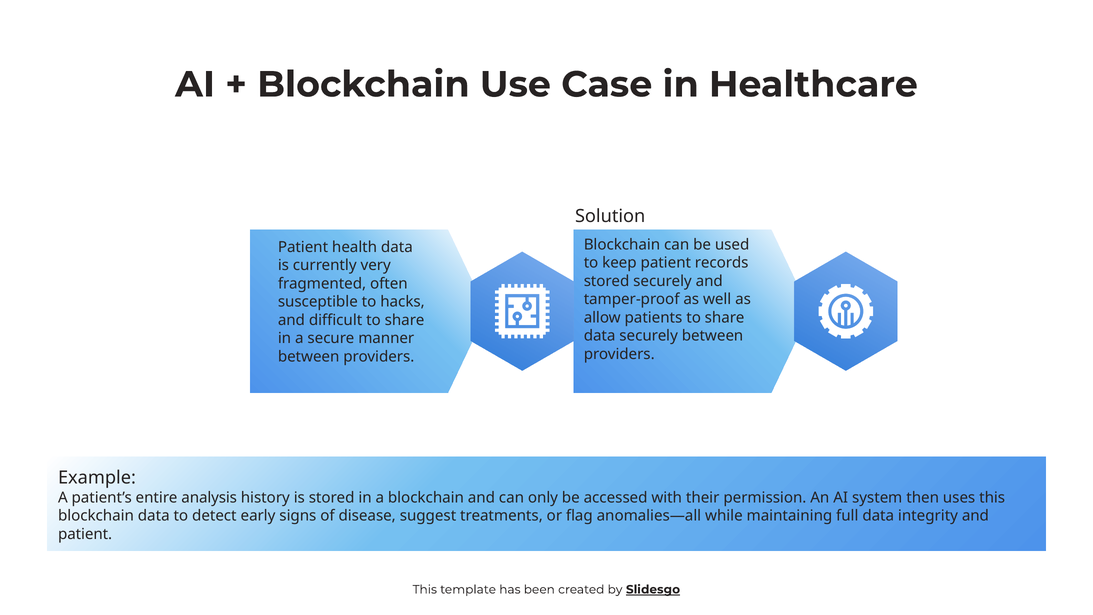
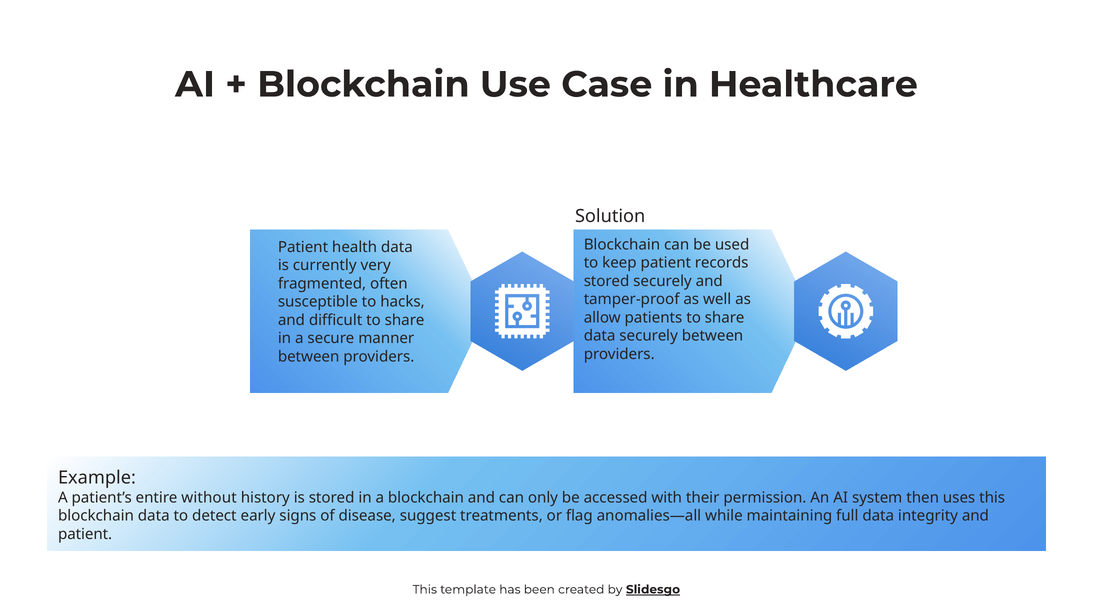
analysis: analysis -> without (209, 497)
